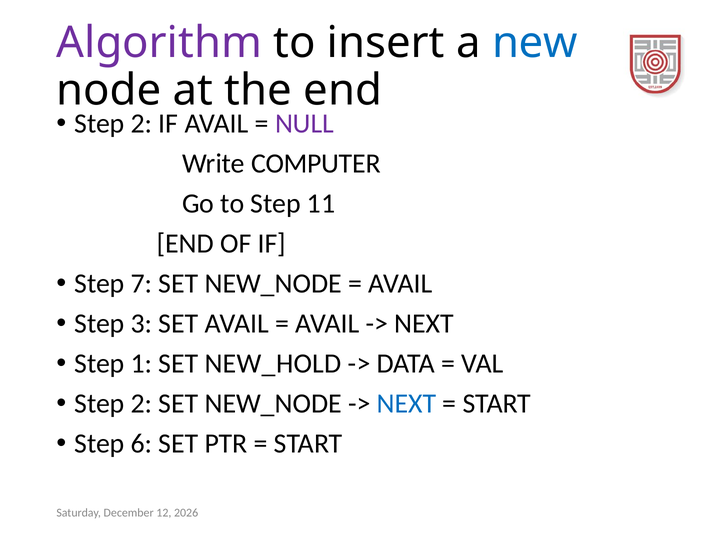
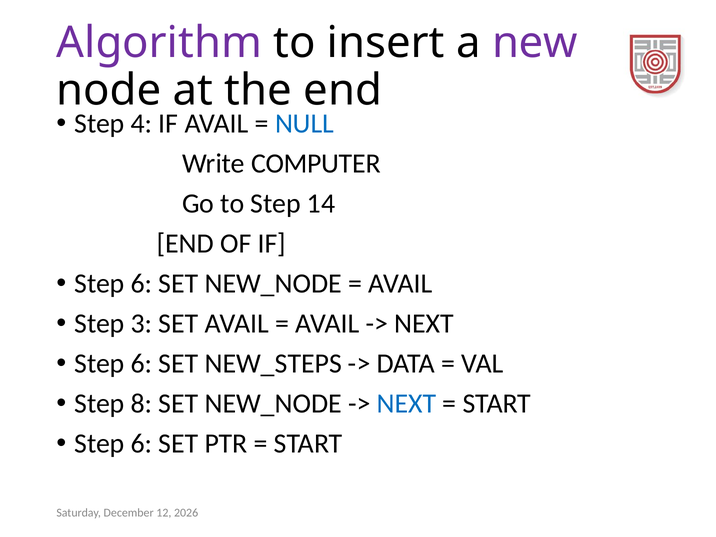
new colour: blue -> purple (535, 43)
2: 2 -> 4 (141, 123)
NULL colour: purple -> blue (305, 123)
11: 11 -> 14 (321, 203)
7: 7 -> 6 (141, 284)
1: 1 -> 6 (141, 364)
NEW_HOLD: NEW_HOLD -> NEW_STEPS (273, 364)
2: 2 -> 8 (141, 404)
